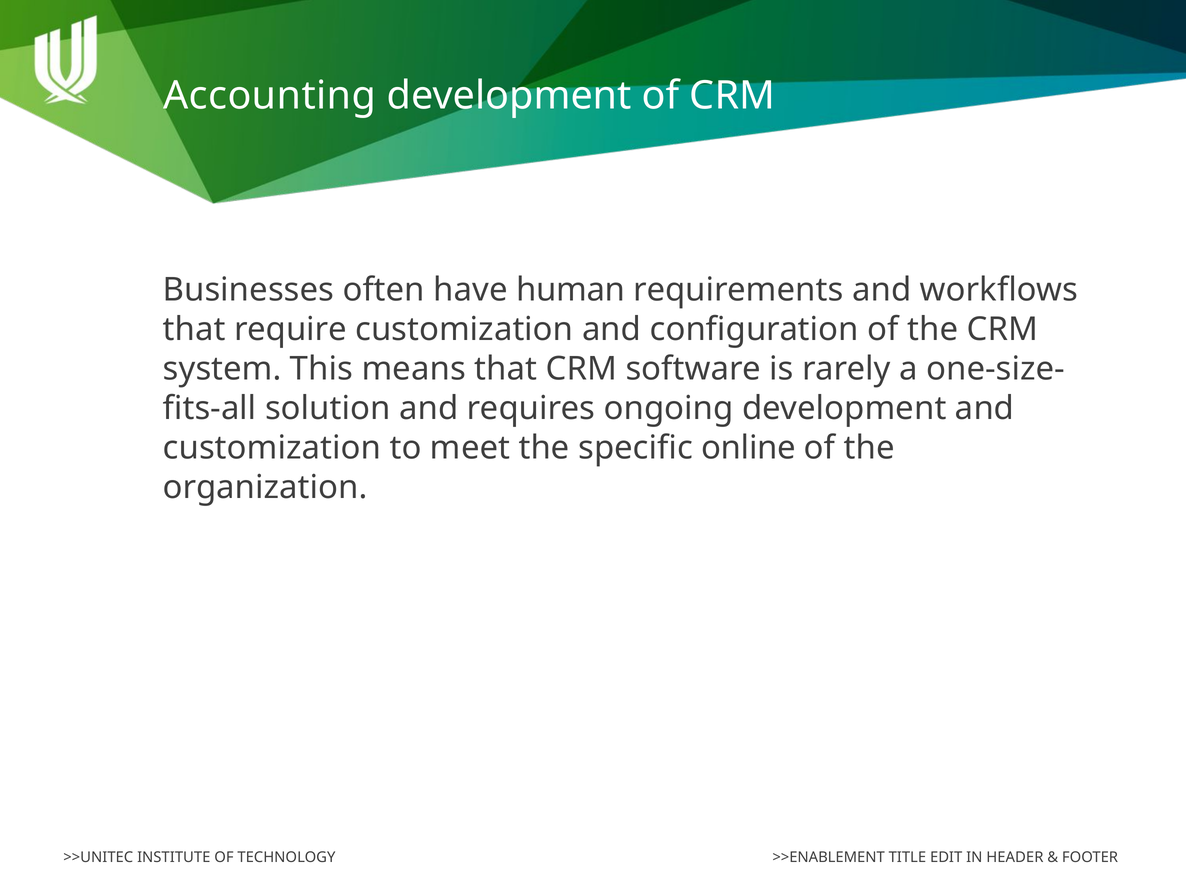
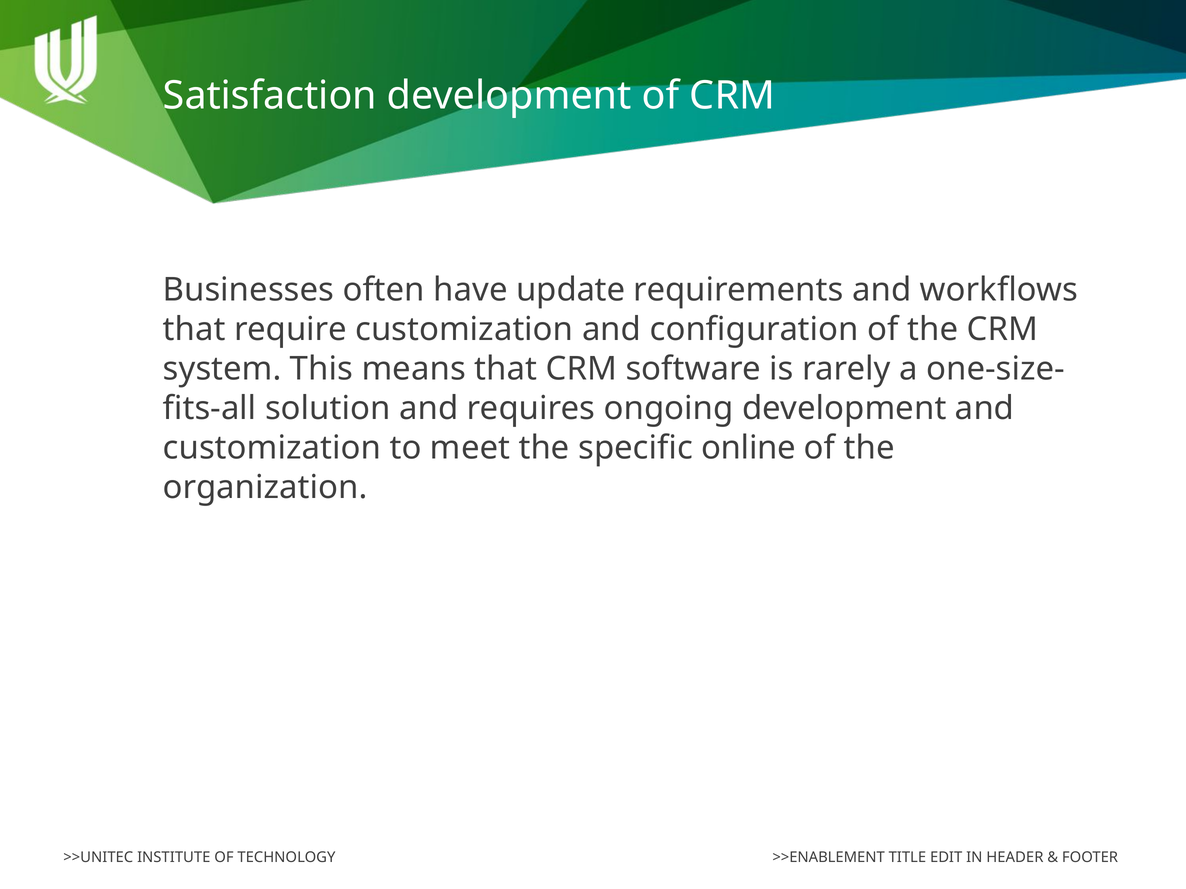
Accounting: Accounting -> Satisfaction (270, 96)
human: human -> update (571, 290)
